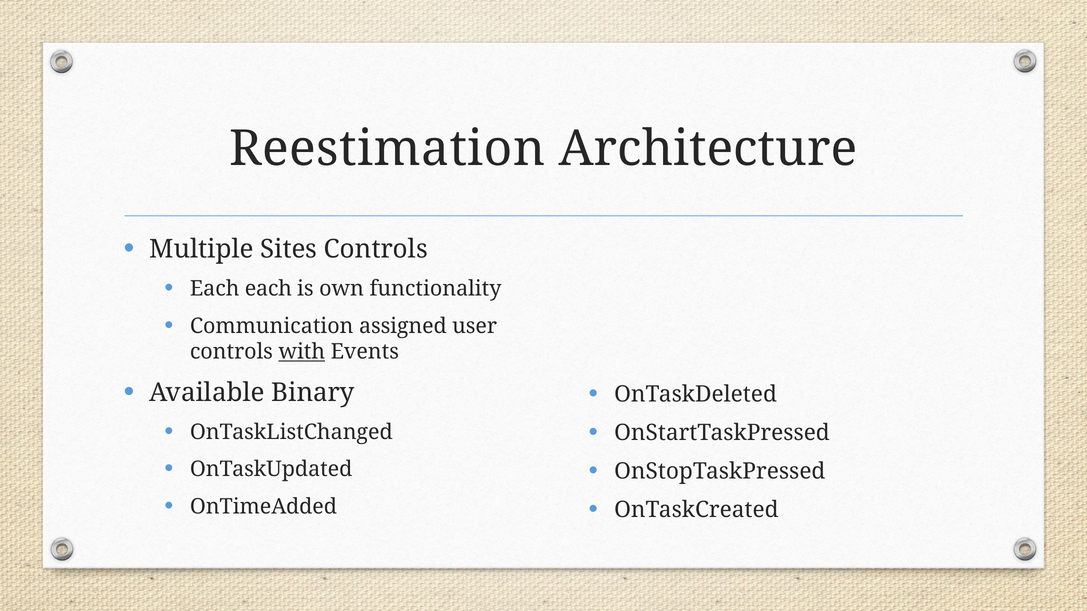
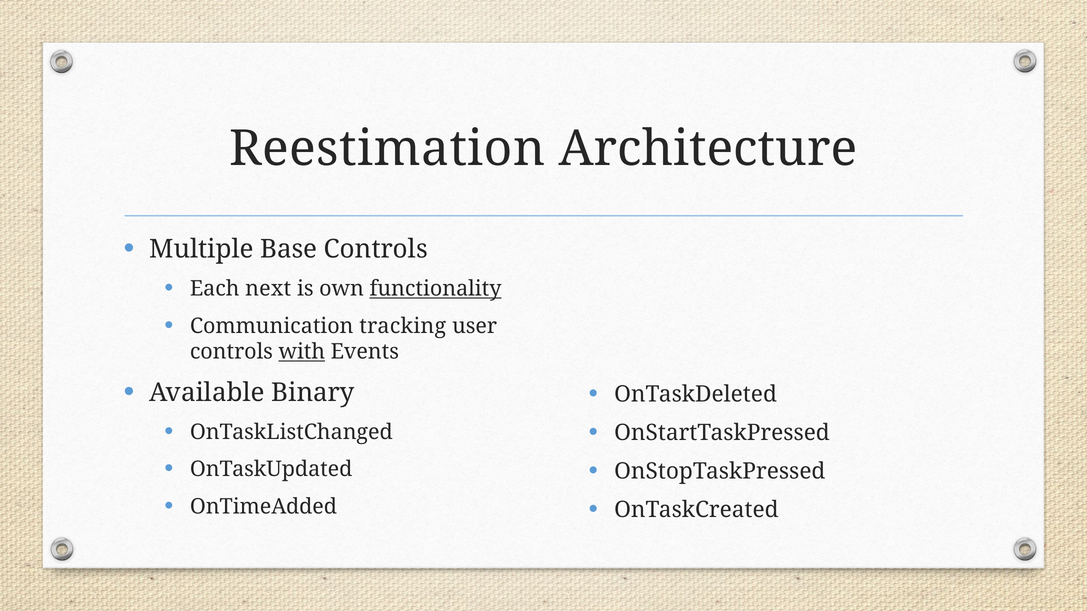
Sites: Sites -> Base (289, 249)
Each each: each -> next (268, 289)
functionality underline: none -> present (435, 289)
assigned: assigned -> tracking (403, 326)
